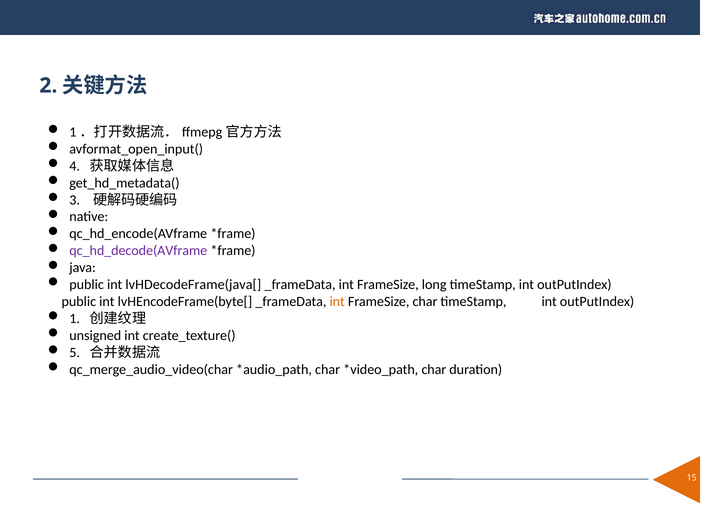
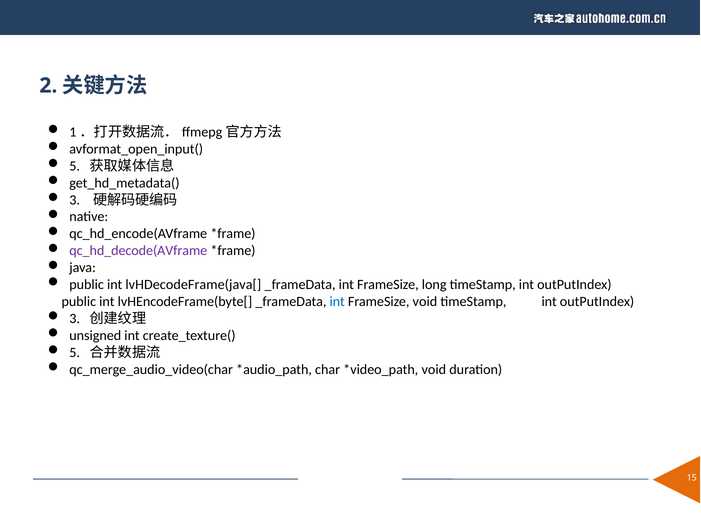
4: 4 -> 5 (75, 166)
int colour: orange -> blue (337, 301)
FrameSize char: char -> void (425, 301)
1: 1 -> 3 (75, 318)
char: char -> void (434, 369)
